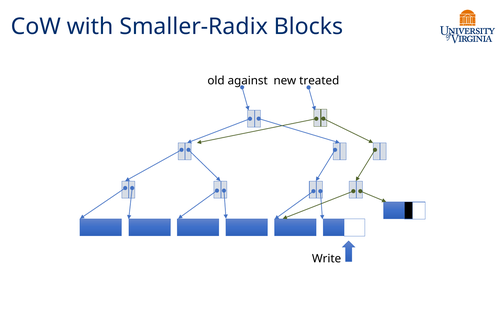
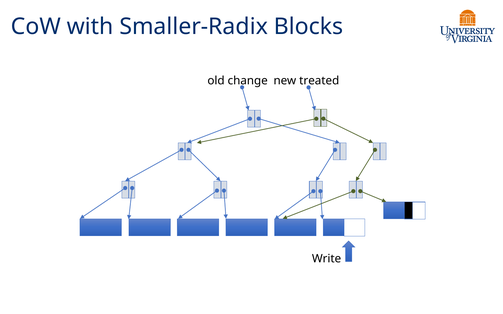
against: against -> change (248, 81)
